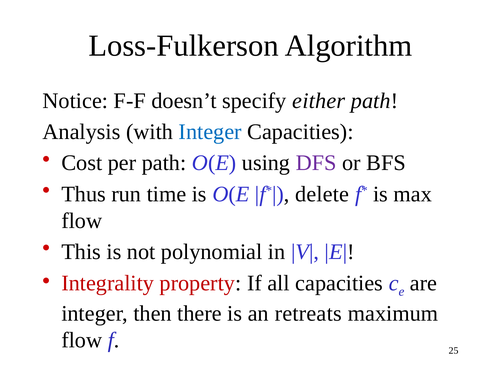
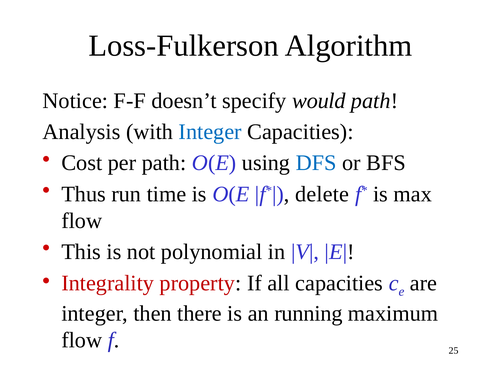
either: either -> would (319, 101)
DFS colour: purple -> blue (316, 163)
retreats: retreats -> running (308, 314)
